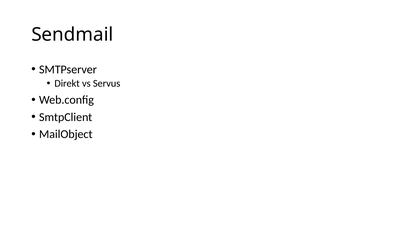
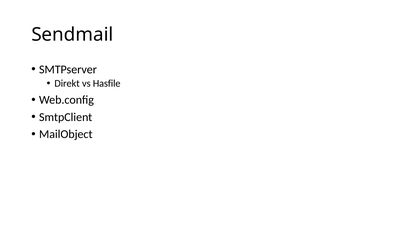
Servus: Servus -> Hasfile (107, 84)
